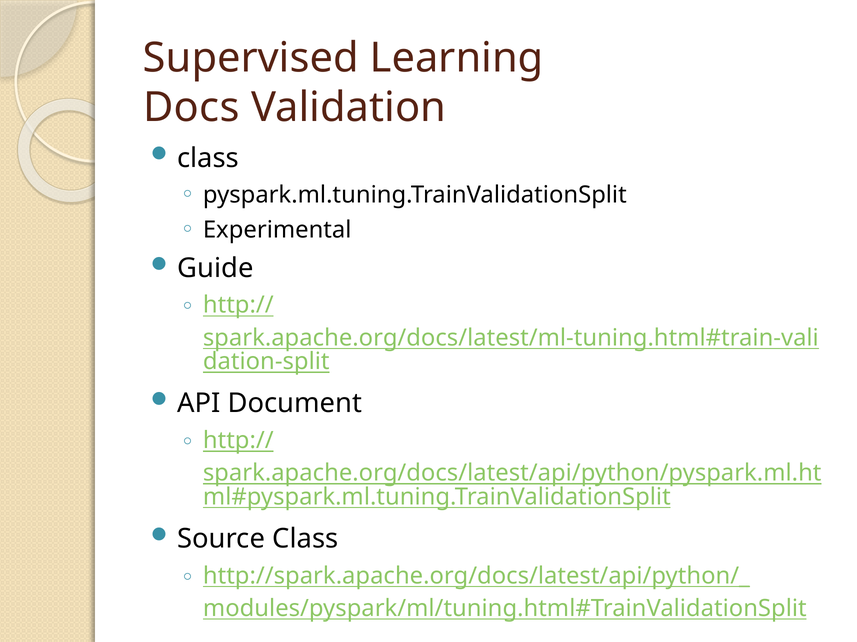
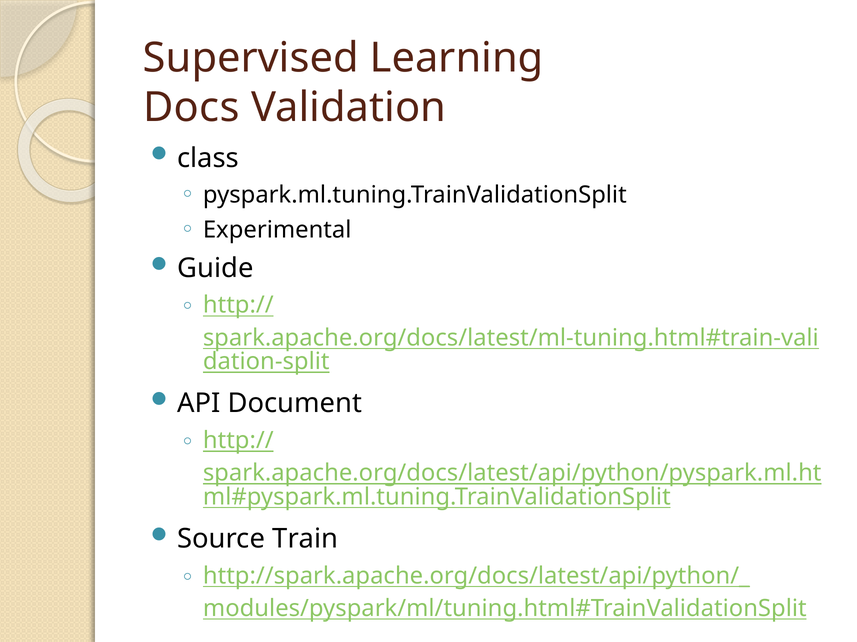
Source Class: Class -> Train (305, 539)
